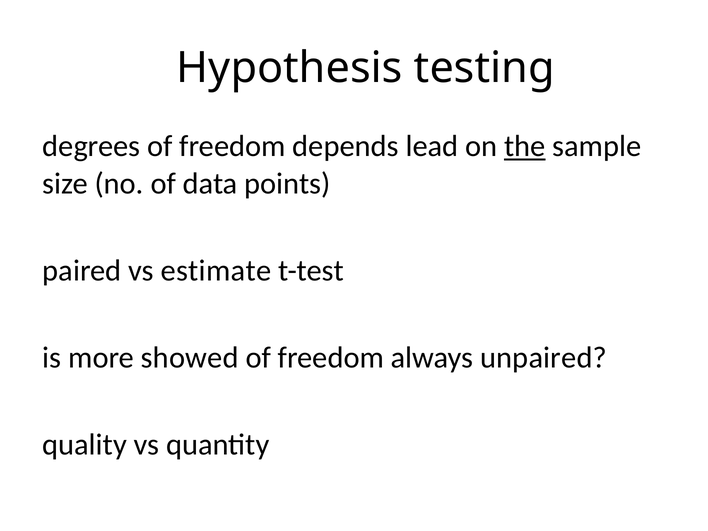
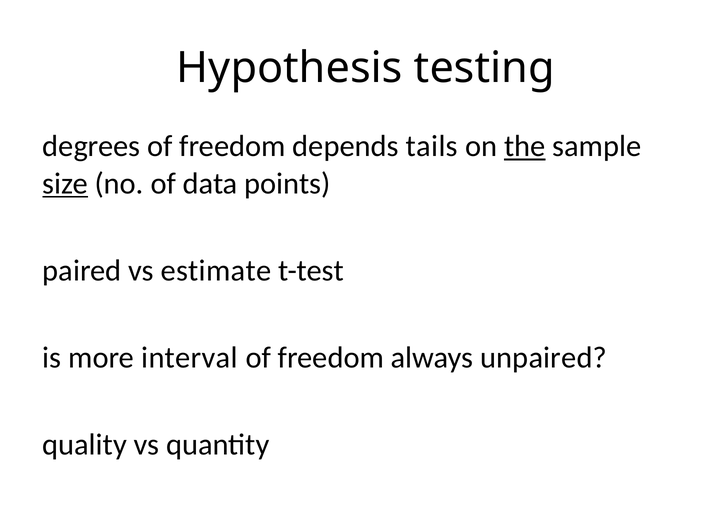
lead: lead -> tails (432, 146)
size underline: none -> present (65, 184)
showed: showed -> interval (190, 358)
